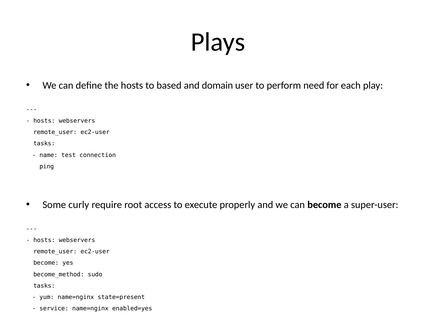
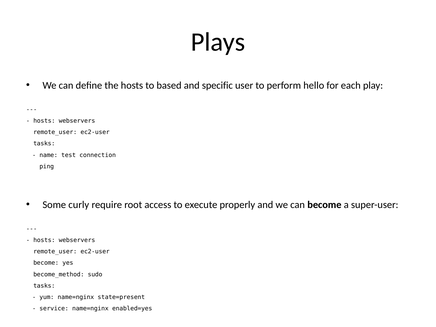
domain: domain -> specific (217, 85)
need: need -> hello (314, 85)
